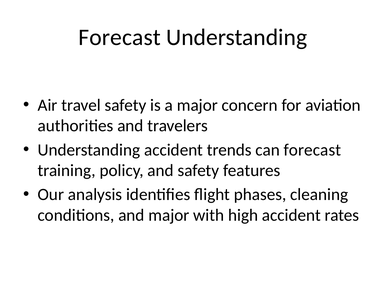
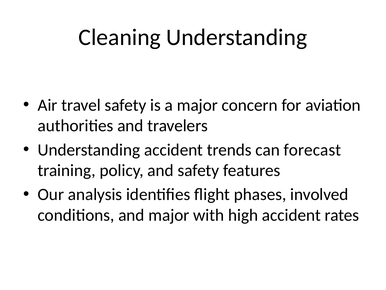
Forecast: Forecast -> Cleaning (120, 37)
cleaning: cleaning -> involved (319, 194)
